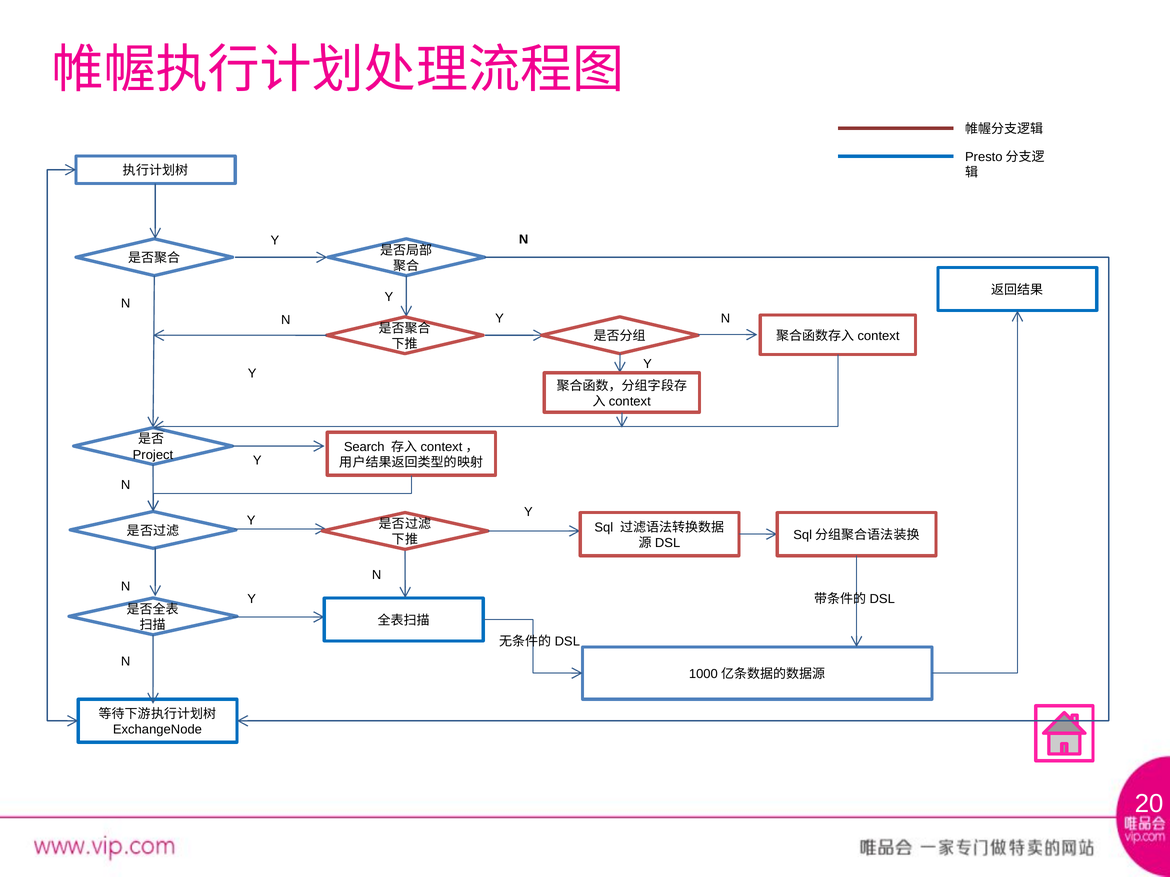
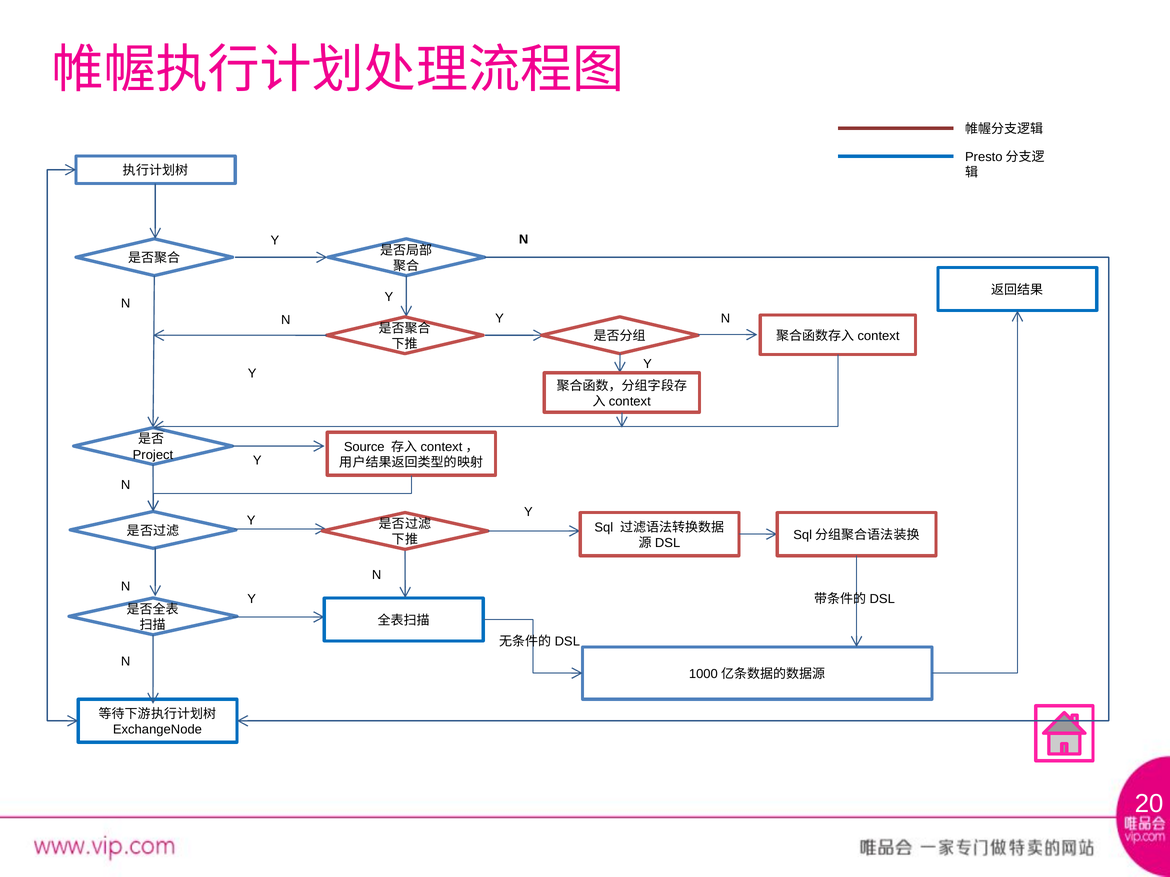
Search: Search -> Source (364, 447)
